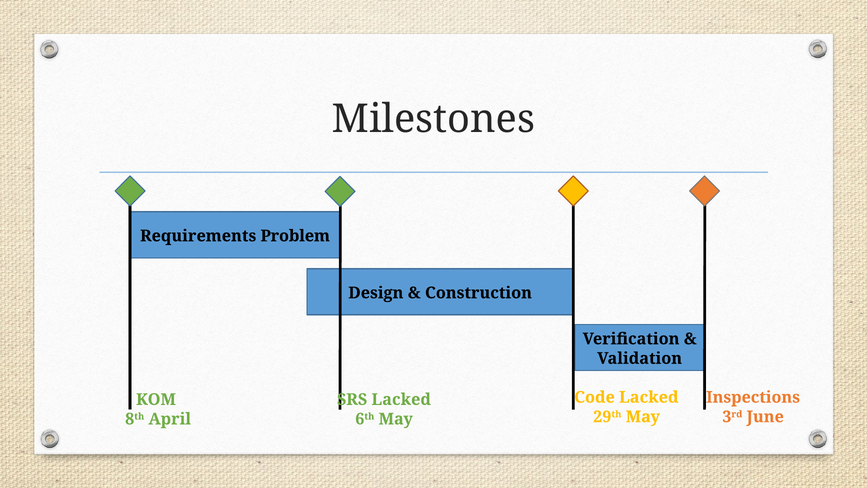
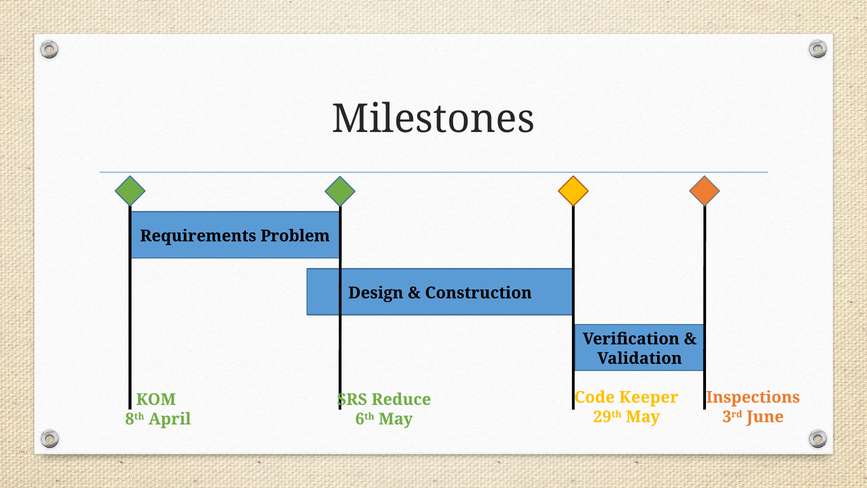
Code Lacked: Lacked -> Keeper (649, 397)
SRS Lacked: Lacked -> Reduce (401, 399)
